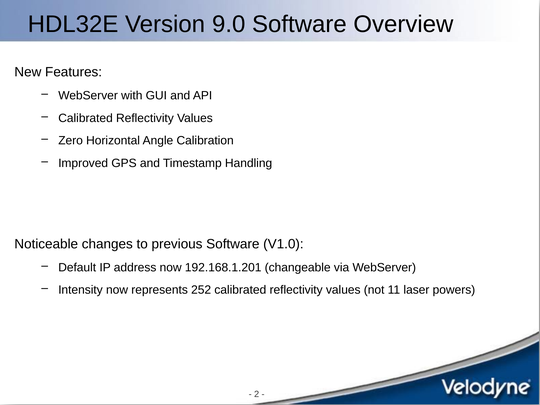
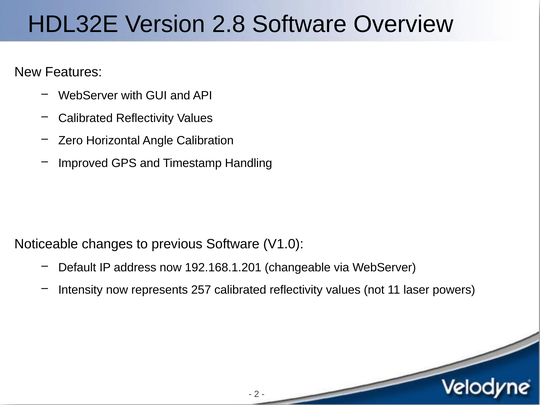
9.0: 9.0 -> 2.8 (229, 24)
252: 252 -> 257 (201, 290)
